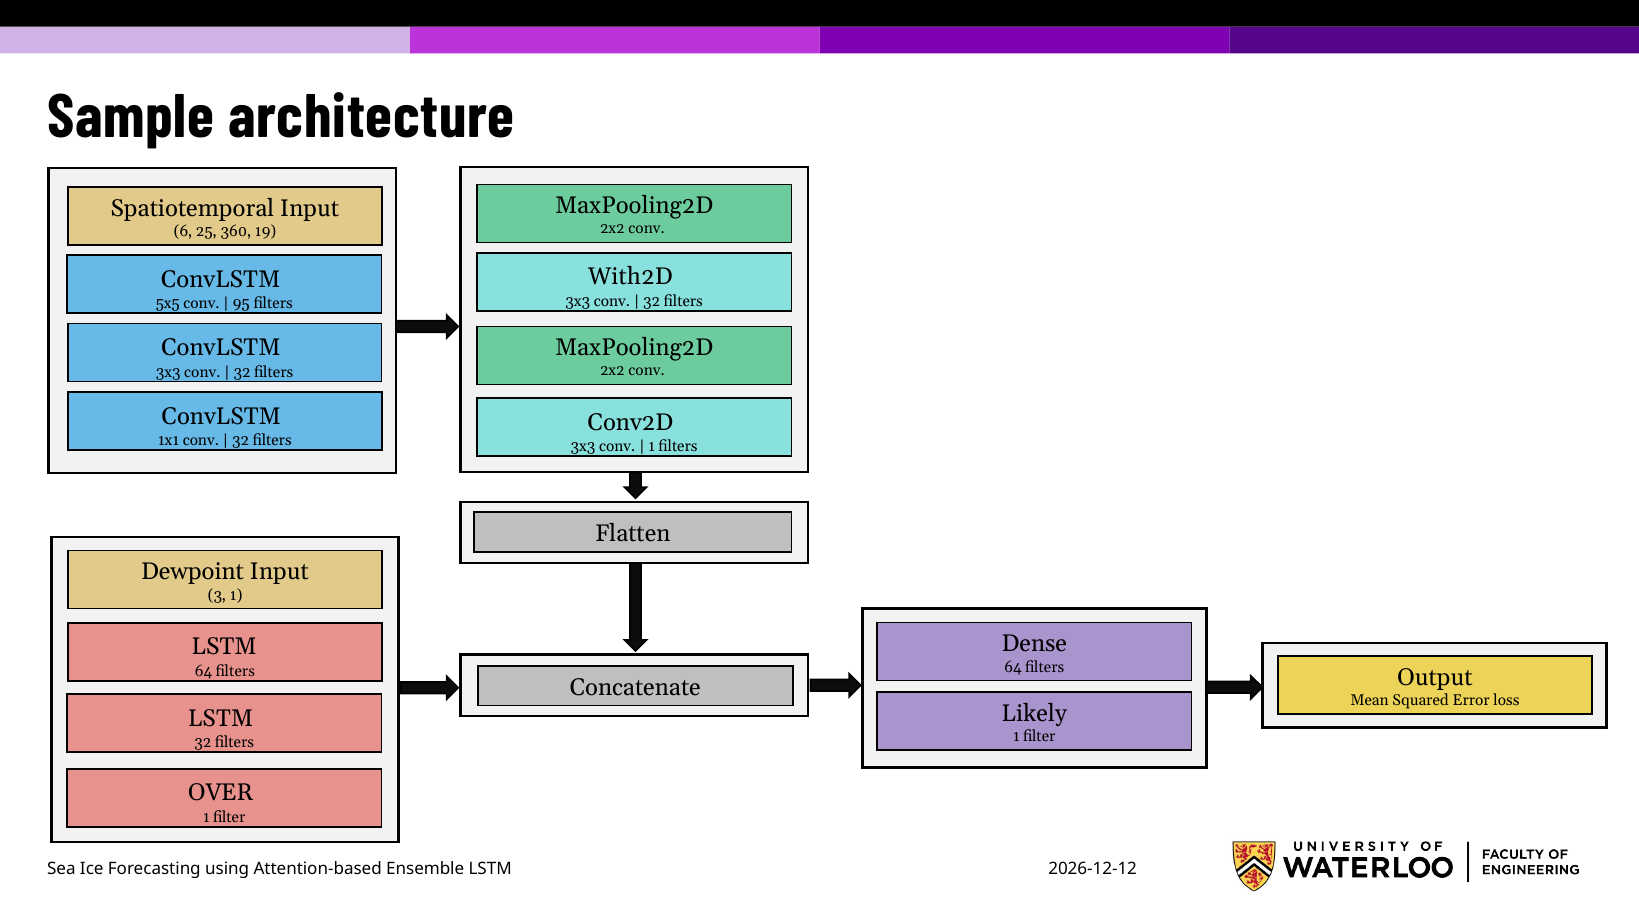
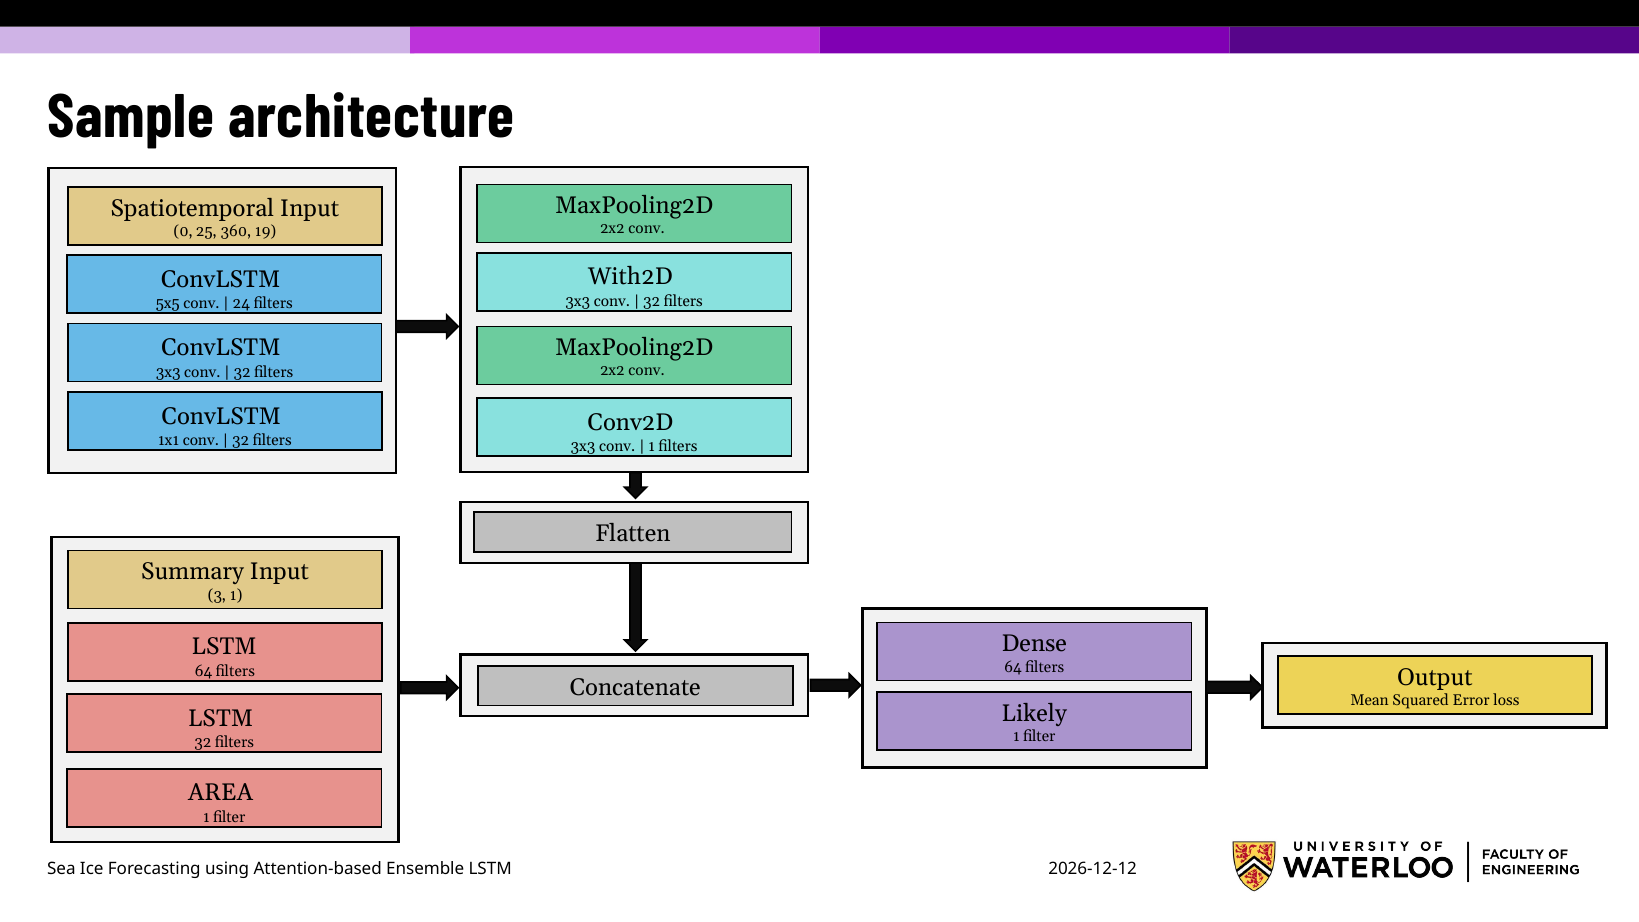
6: 6 -> 0 (183, 231)
95: 95 -> 24 (241, 304)
Dewpoint: Dewpoint -> Summary (192, 572)
OVER: OVER -> AREA (221, 793)
